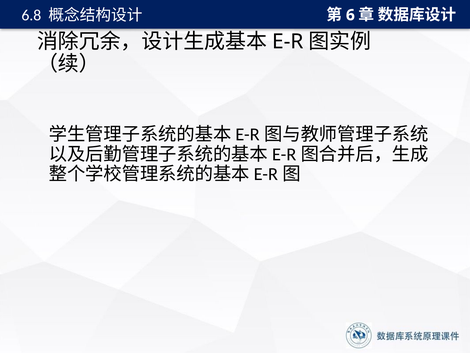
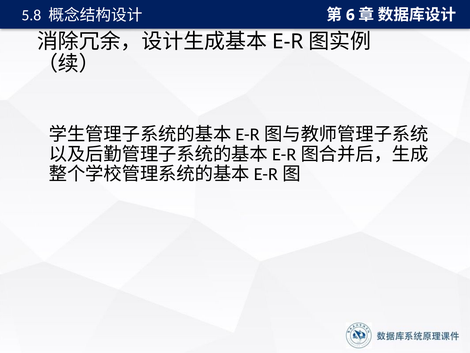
6.8: 6.8 -> 5.8 (31, 15)
